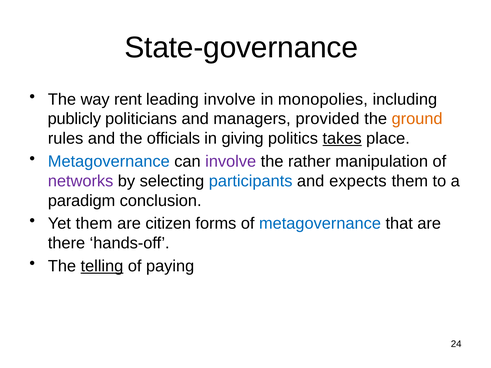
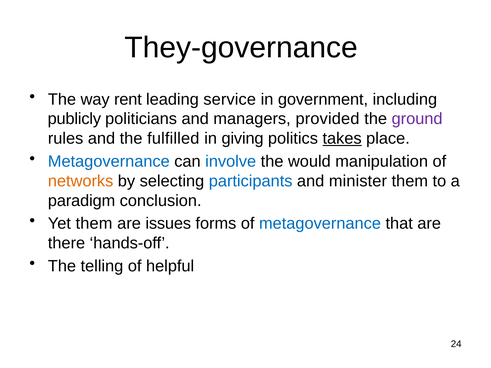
State-governance: State-governance -> They-governance (241, 48)
leading involve: involve -> service (230, 99)
monopolies: monopolies -> government (323, 99)
ground colour: orange -> purple (417, 119)
officials: officials -> fulfilled (173, 139)
involve colour: purple -> blue (231, 162)
rather: rather -> would (309, 162)
networks colour: purple -> orange (81, 181)
expects: expects -> minister (358, 181)
citizen: citizen -> issues (168, 224)
telling underline: present -> none (102, 266)
paying: paying -> helpful (170, 266)
